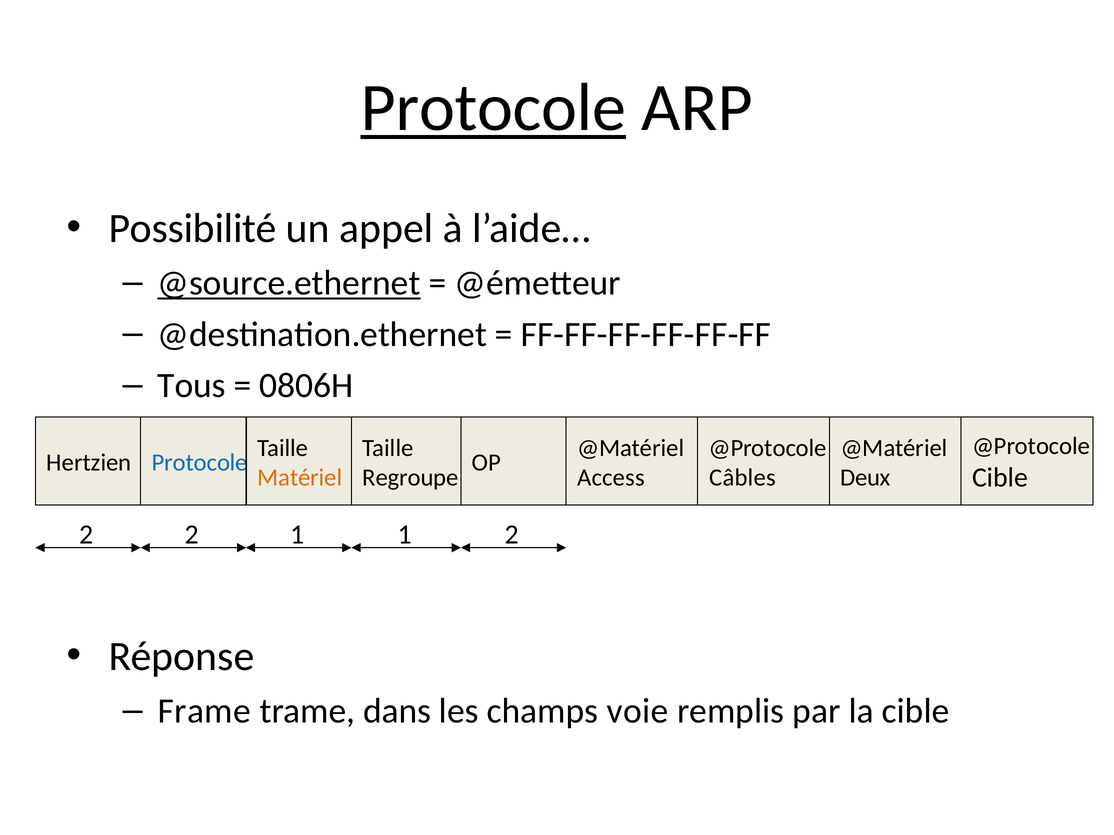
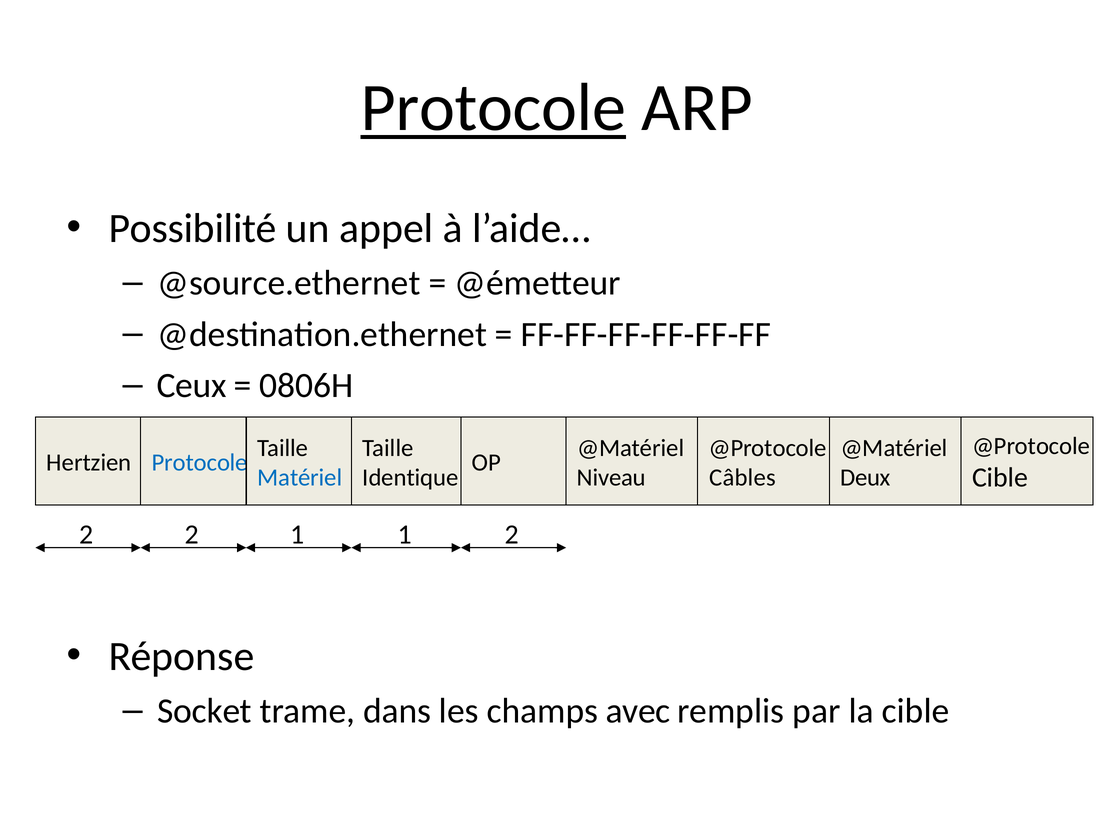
@source.ethernet underline: present -> none (289, 283)
Tous: Tous -> Ceux (192, 386)
Matériel colour: orange -> blue (300, 478)
Regroupe: Regroupe -> Identique (410, 478)
Access: Access -> Niveau (611, 478)
Frame: Frame -> Socket (205, 712)
voie: voie -> avec (638, 712)
